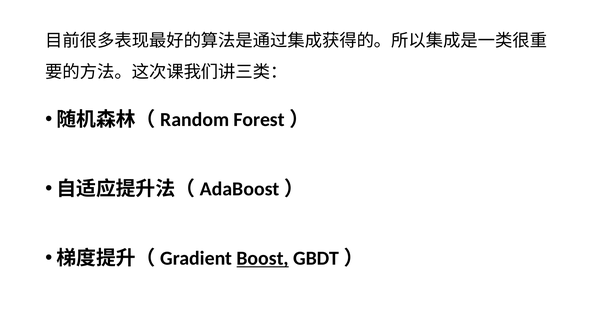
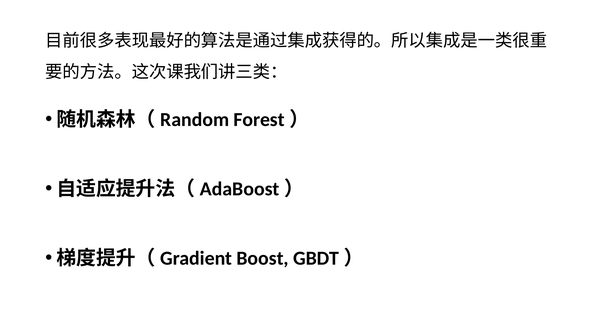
Boost underline: present -> none (263, 258)
